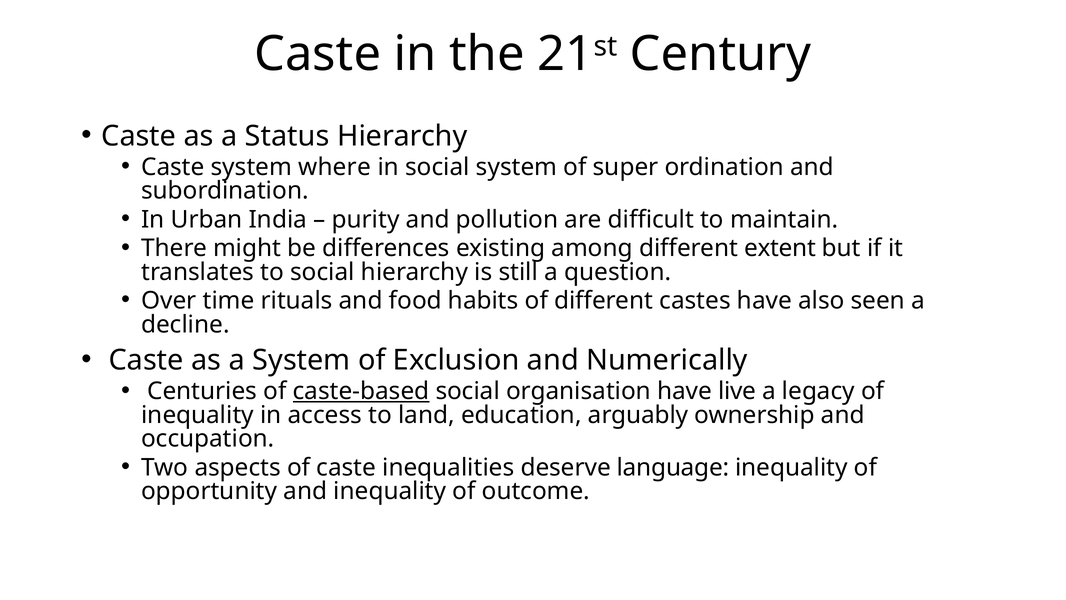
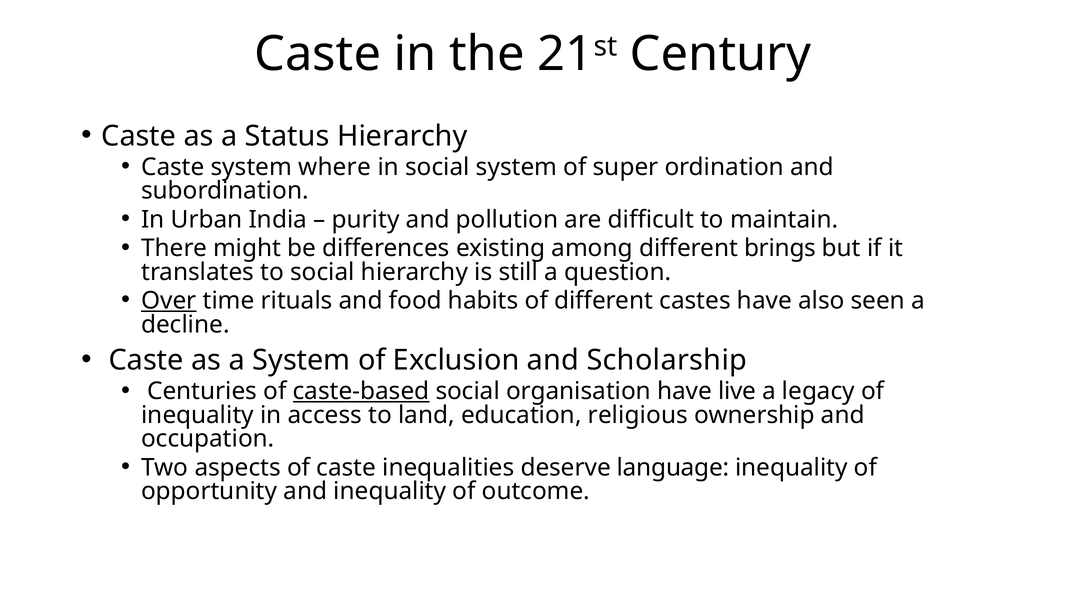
extent: extent -> brings (780, 248)
Over underline: none -> present (169, 301)
Numerically: Numerically -> Scholarship (667, 360)
arguably: arguably -> religious (638, 415)
